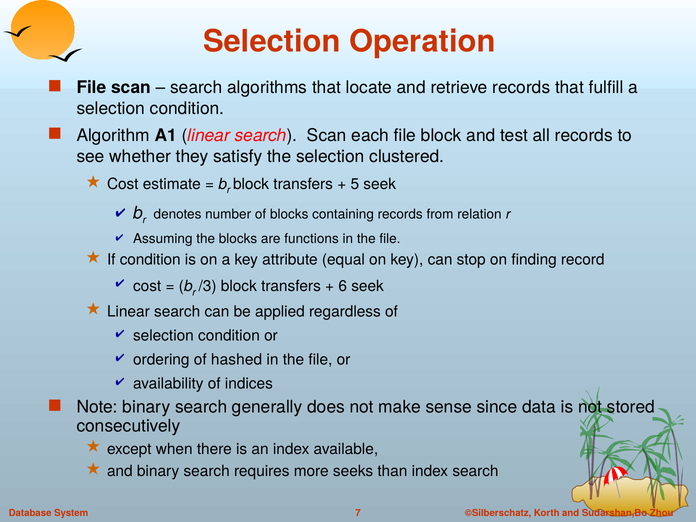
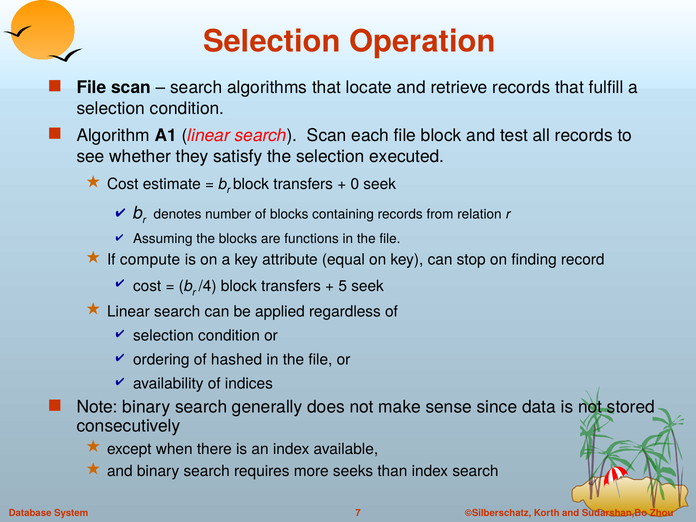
clustered: clustered -> executed (407, 156)
5: 5 -> 0 (355, 184)
If condition: condition -> compute (150, 260)
/3: /3 -> /4 (208, 286)
6: 6 -> 5 (343, 286)
